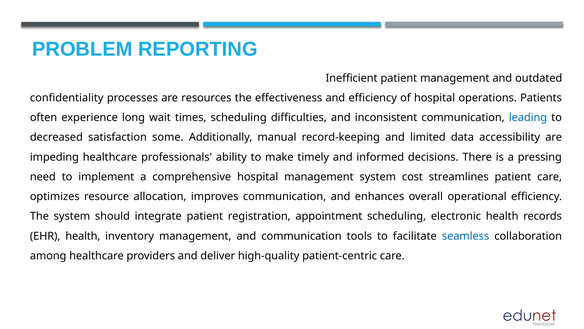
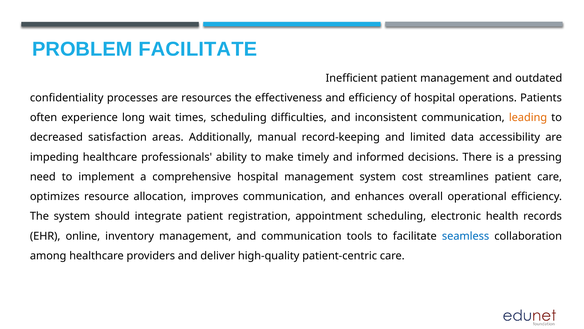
PROBLEM REPORTING: REPORTING -> FACILITATE (198, 49)
leading colour: blue -> orange (528, 117)
some: some -> areas (168, 137)
EHR health: health -> online (83, 236)
